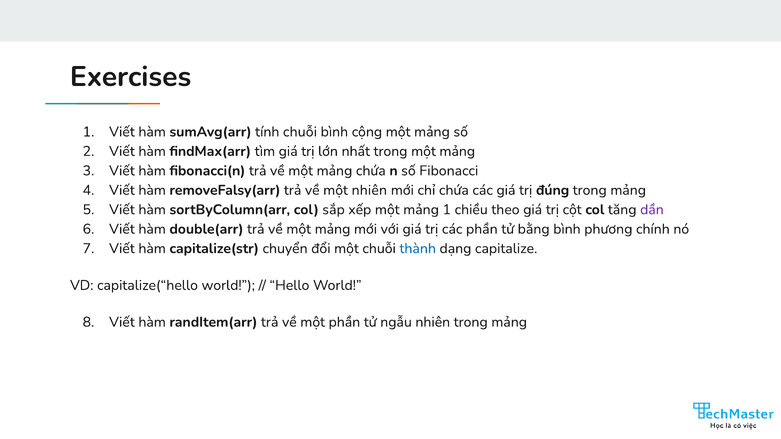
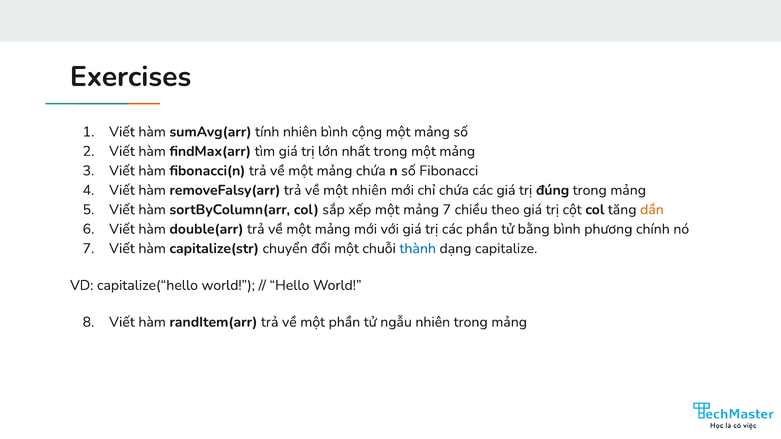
tính chuỗi: chuỗi -> nhiên (300, 132)
mảng 1: 1 -> 7 (447, 210)
dần colour: purple -> orange (652, 210)
